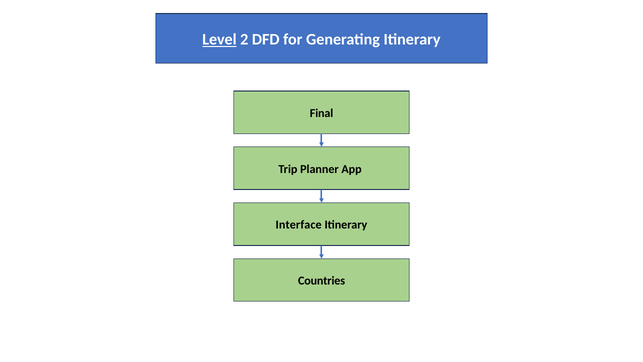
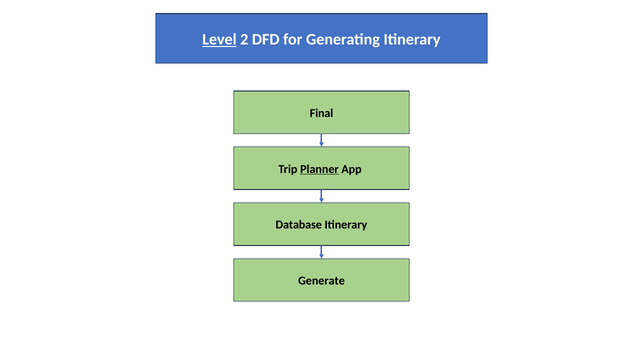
Planner underline: none -> present (319, 169)
Interface: Interface -> Database (299, 225)
Countries: Countries -> Generate (321, 281)
